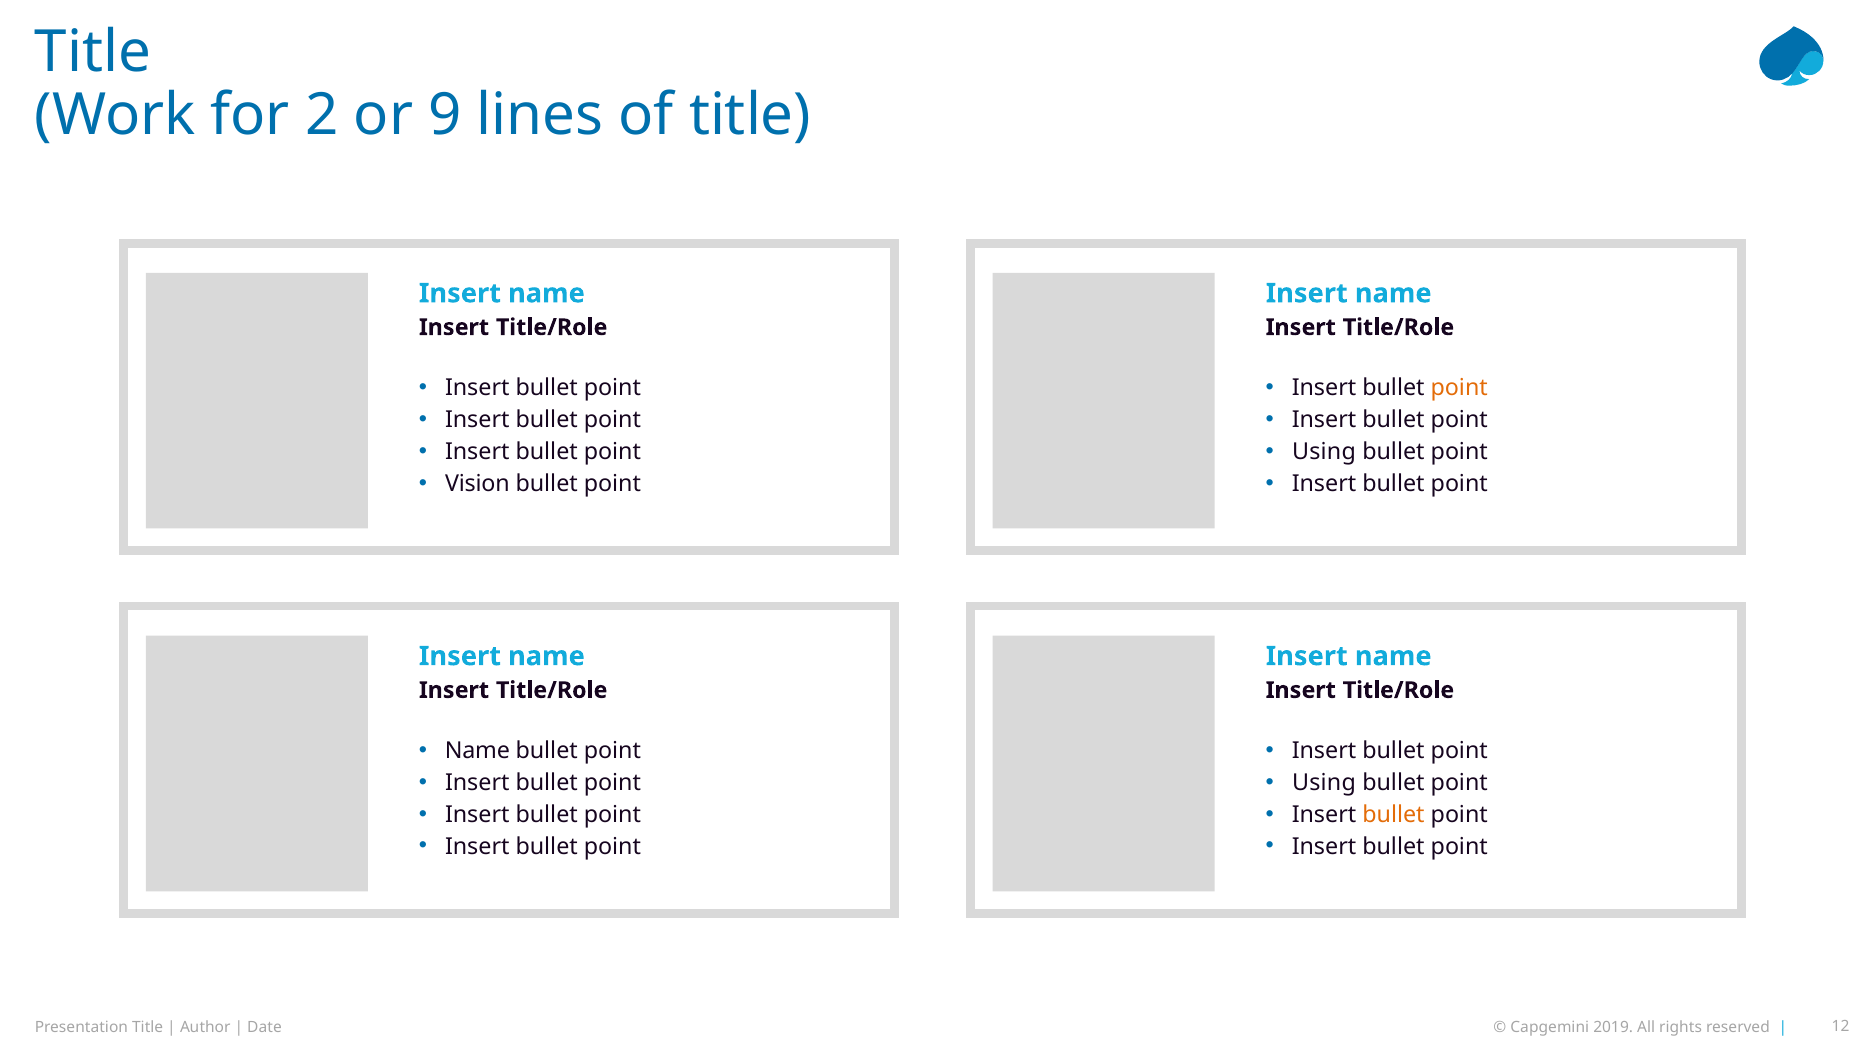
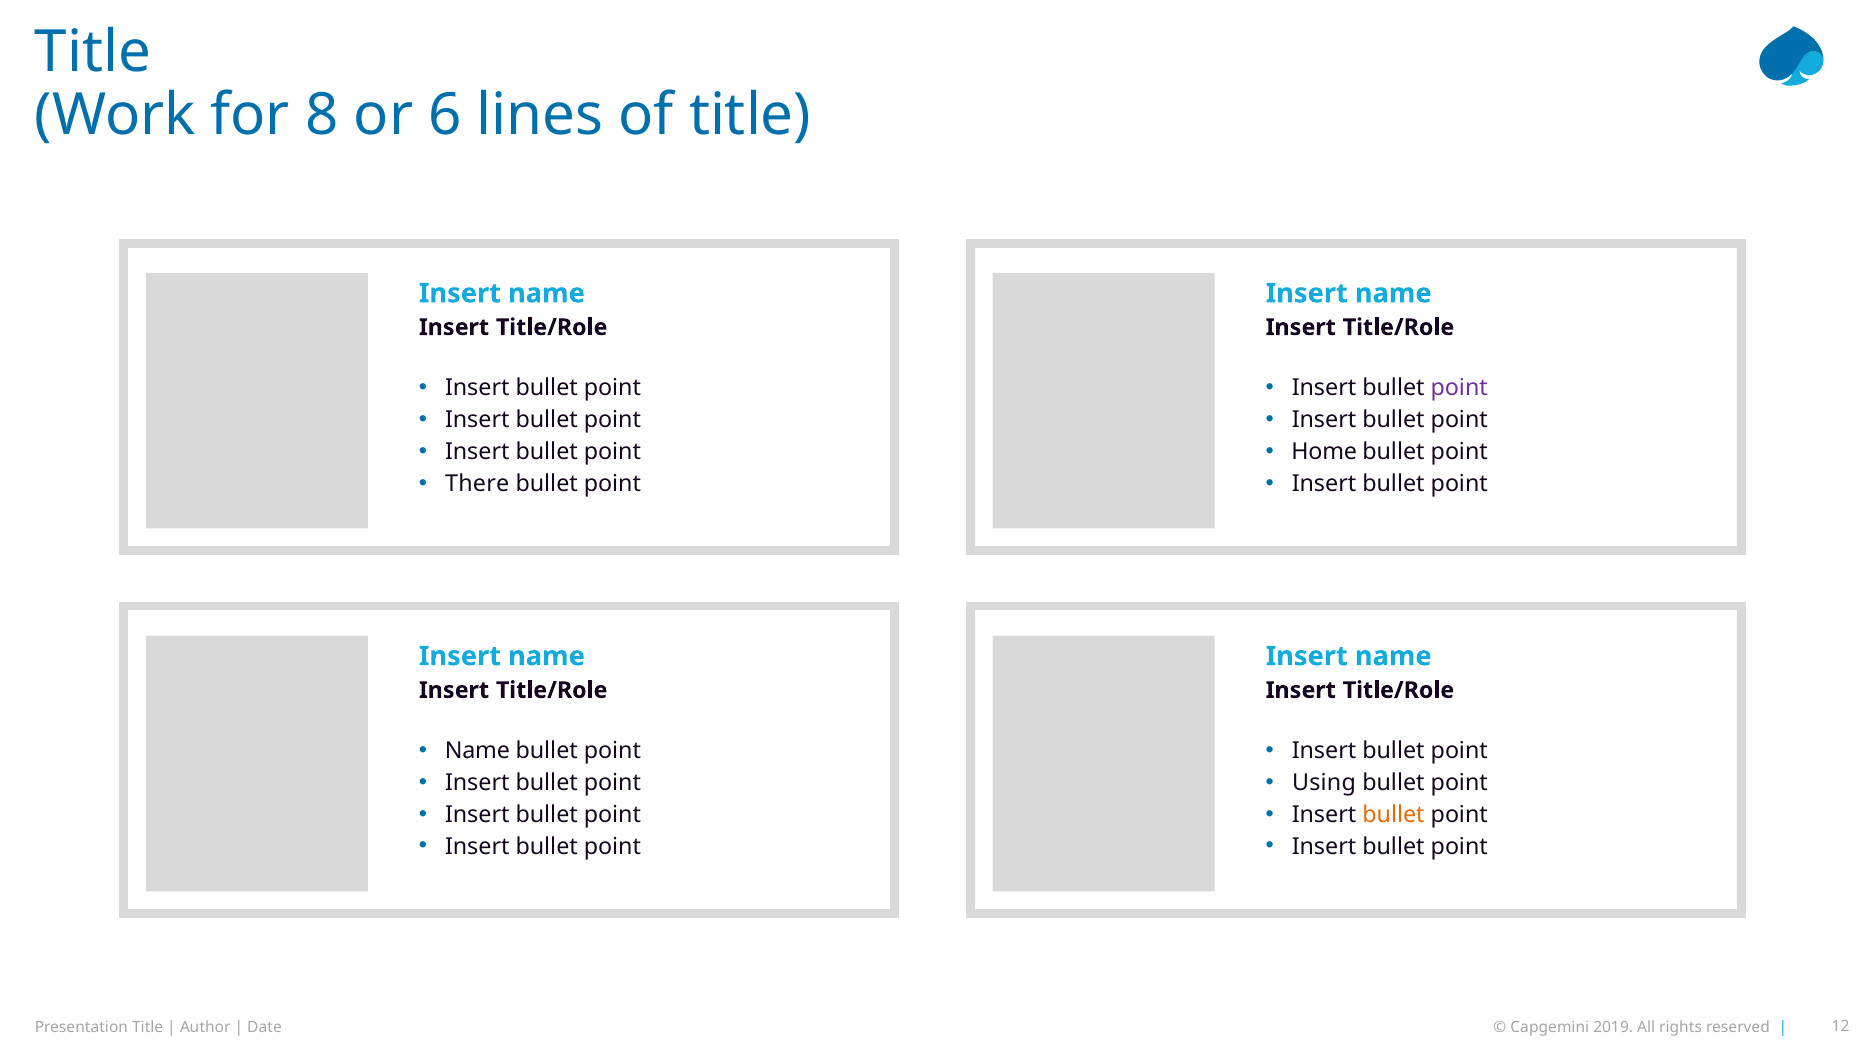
2: 2 -> 8 (322, 116)
9: 9 -> 6 (445, 116)
point colour: orange -> purple (1459, 388)
Using: Using -> Home (1324, 452)
Vision: Vision -> There (477, 484)
